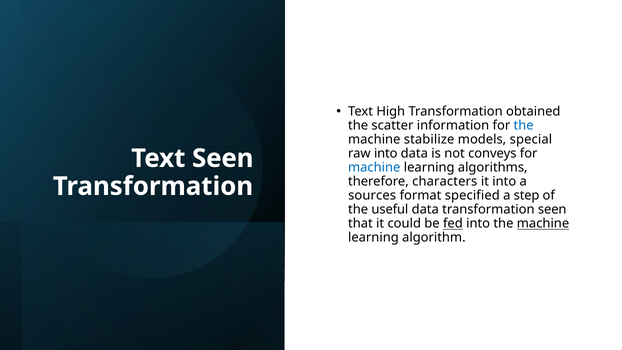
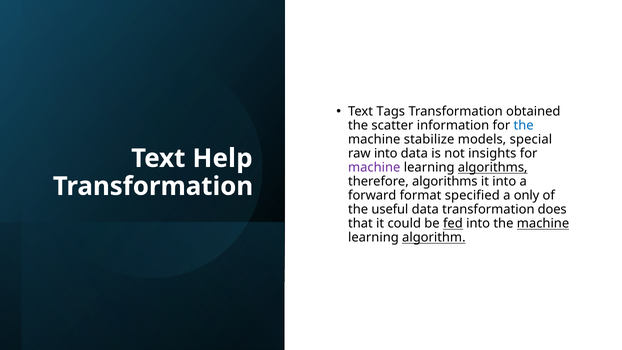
High: High -> Tags (391, 111)
conveys: conveys -> insights (492, 154)
Text Seen: Seen -> Help (223, 158)
machine colour: blue -> purple (374, 168)
algorithms underline: none -> present (493, 168)
therefore characters: characters -> algorithms (445, 182)
sources: sources -> forward (372, 196)
step: step -> only (527, 196)
transformation seen: seen -> does (552, 210)
algorithm underline: none -> present (434, 238)
